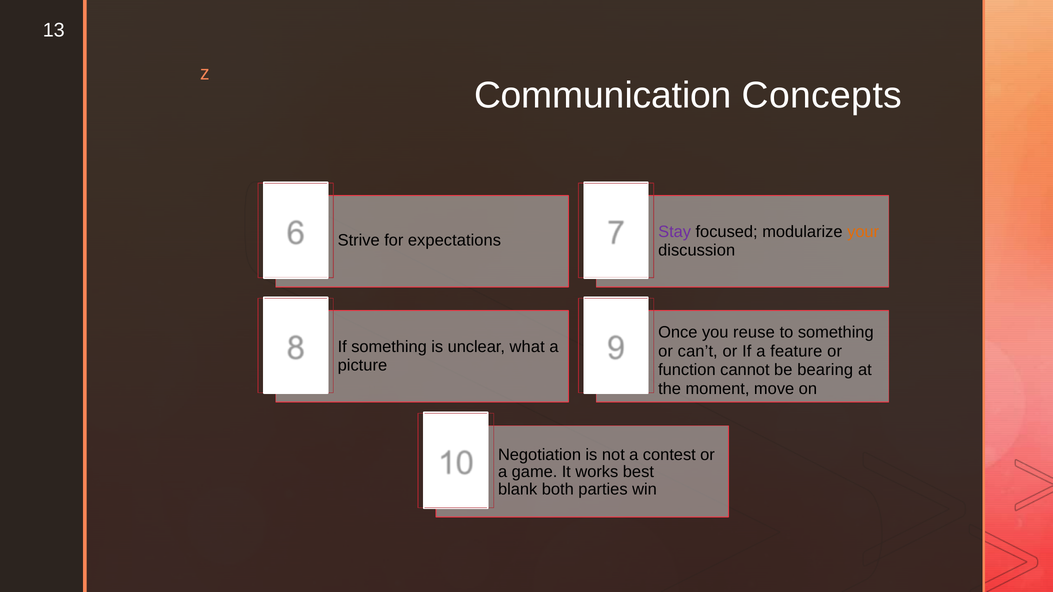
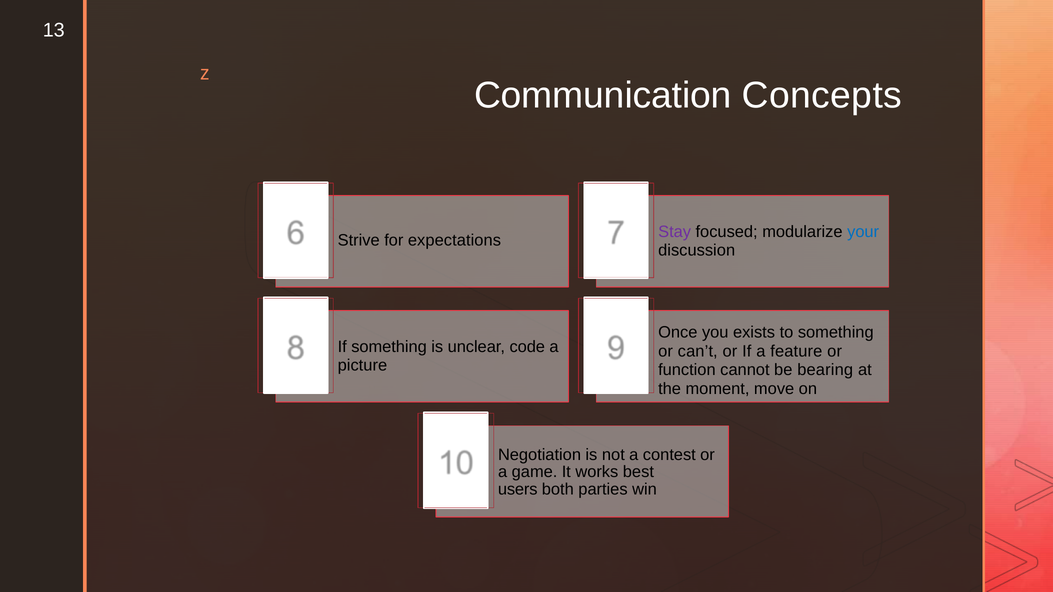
your colour: orange -> blue (863, 232)
reuse: reuse -> exists (754, 332)
what: what -> code (527, 347)
blank: blank -> users (518, 489)
